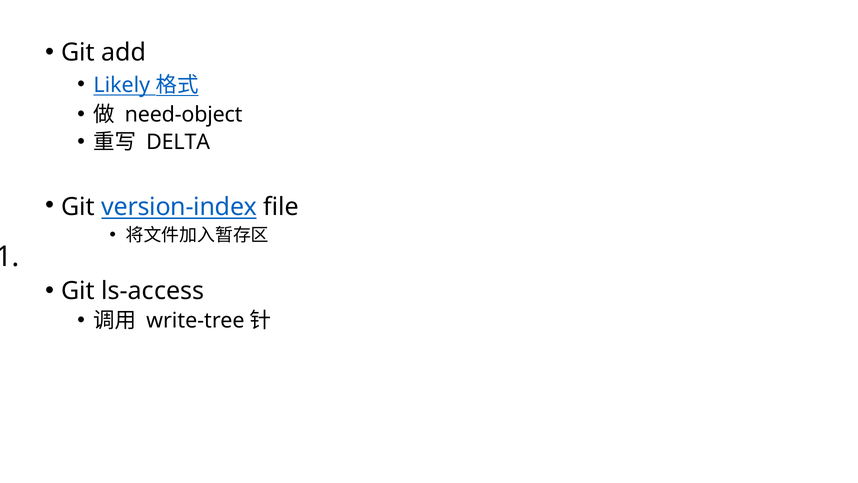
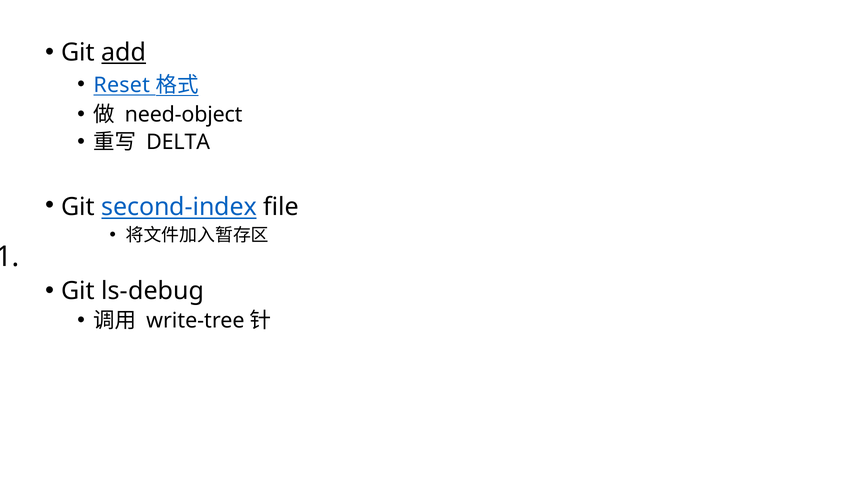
add underline: none -> present (124, 52)
Likely: Likely -> Reset (122, 85)
version-index: version-index -> second-index (179, 207)
ls-access: ls-access -> ls-debug (153, 291)
